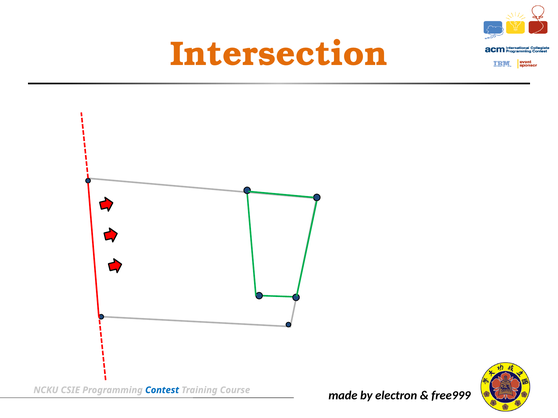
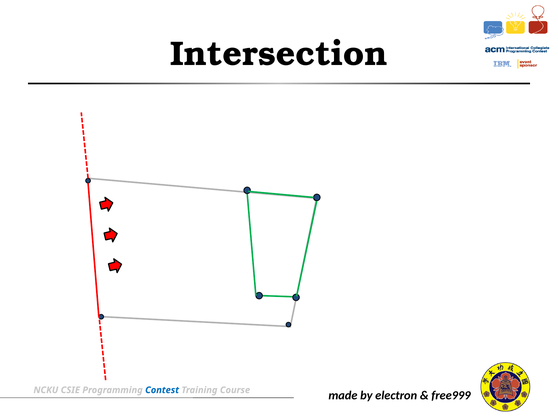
Intersection colour: orange -> black (279, 54)
